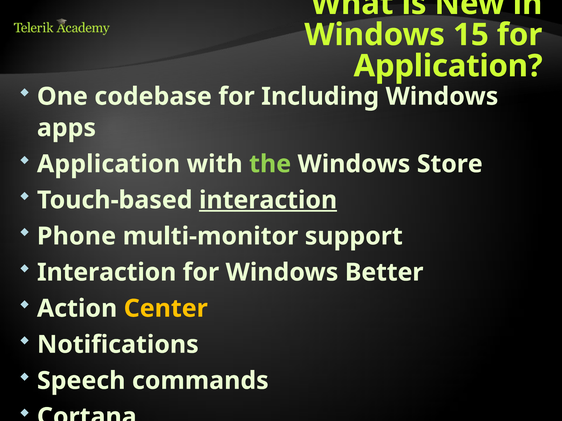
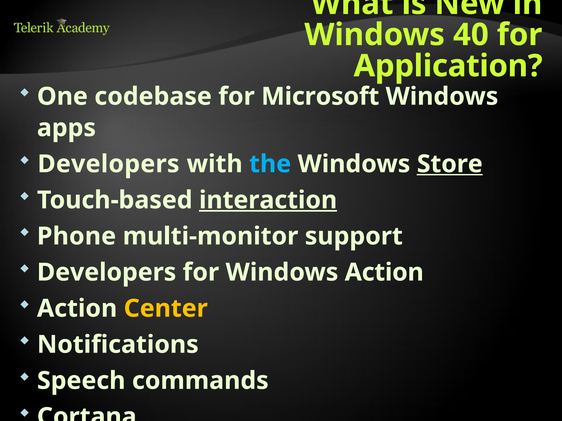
15: 15 -> 40 (471, 35)
Including: Including -> Microsoft (320, 97)
Application: Application -> Developers (108, 164)
the colour: light green -> light blue (270, 164)
Store underline: none -> present (450, 164)
Interaction: Interaction -> Developers (107, 273)
Windows Better: Better -> Action (384, 273)
